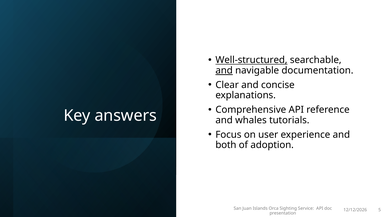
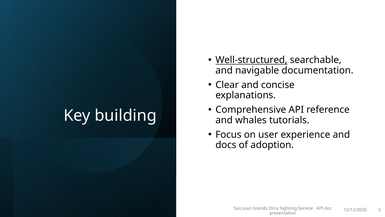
and underline: present -> none (224, 70)
answers: answers -> building (126, 115)
both: both -> docs (226, 145)
